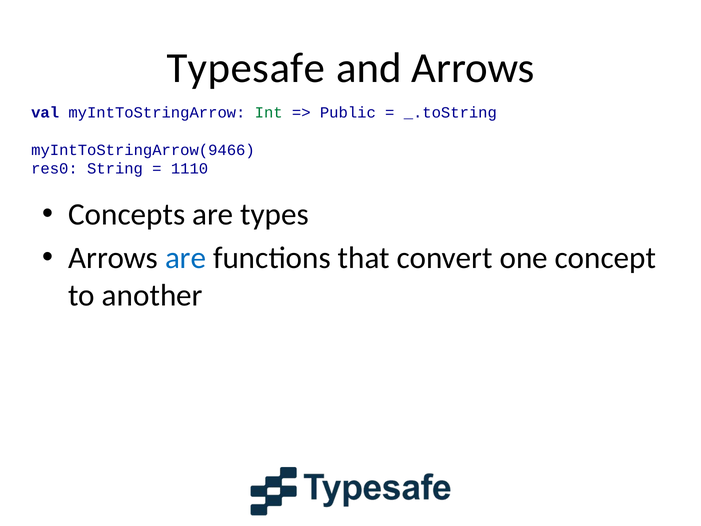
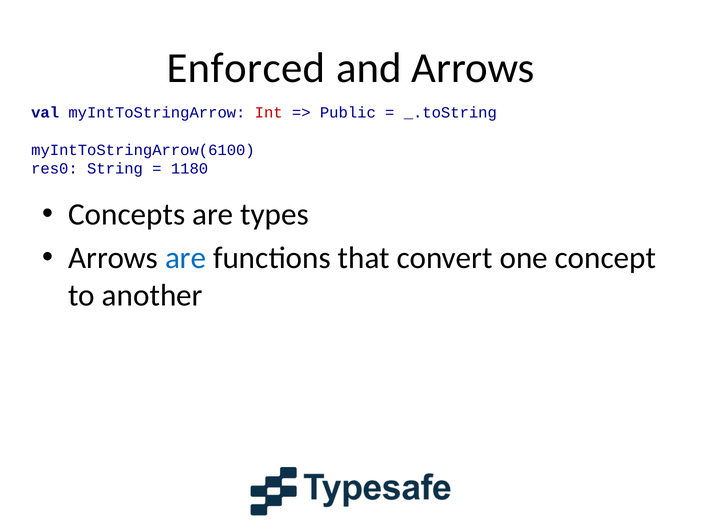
Typesafe: Typesafe -> Enforced (246, 68)
Int colour: green -> red (269, 113)
myIntToStringArrow(9466: myIntToStringArrow(9466 -> myIntToStringArrow(6100 (143, 150)
1110: 1110 -> 1180 (190, 169)
